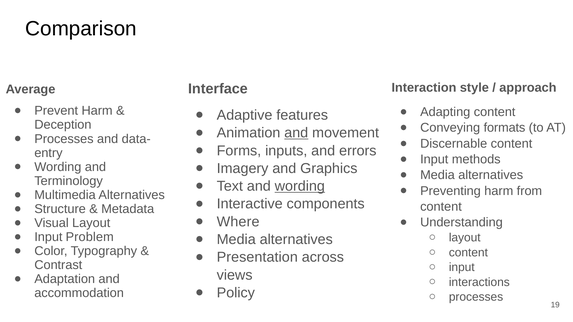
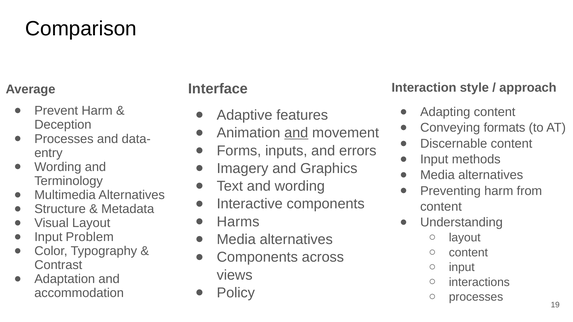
wording underline: present -> none (300, 186)
Where: Where -> Harms (238, 222)
Presentation: Presentation -> Components (257, 257)
